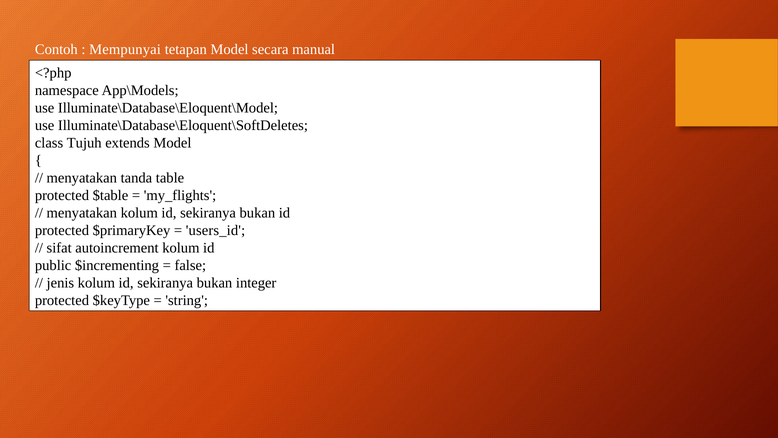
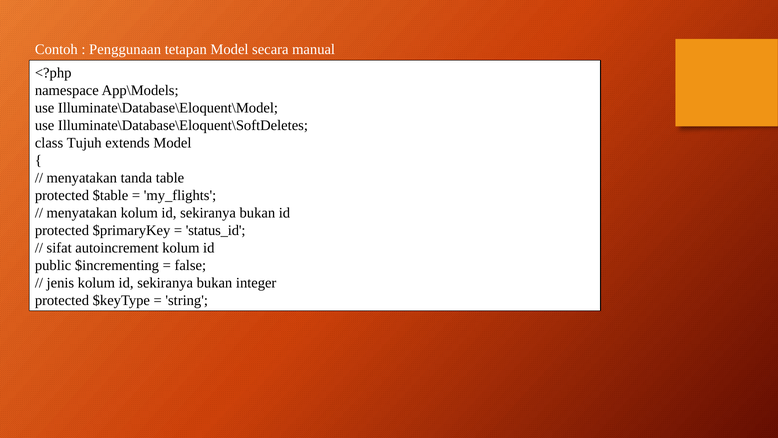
Mempunyai: Mempunyai -> Penggunaan (125, 49)
users_id: users_id -> status_id (216, 230)
